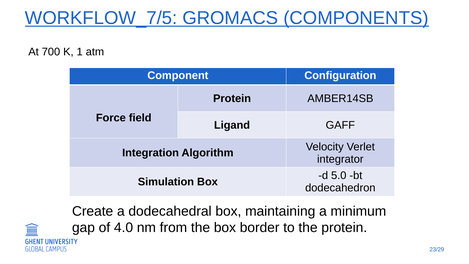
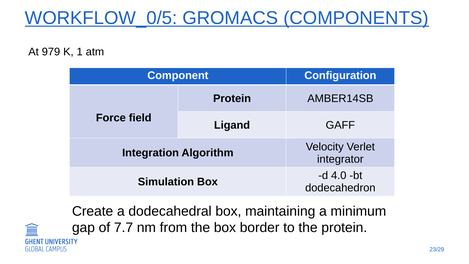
WORKFLOW_7/5: WORKFLOW_7/5 -> WORKFLOW_0/5 (101, 18)
700: 700 -> 979 (51, 52)
5.0: 5.0 -> 4.0 (339, 176)
4.0: 4.0 -> 7.7 (124, 228)
